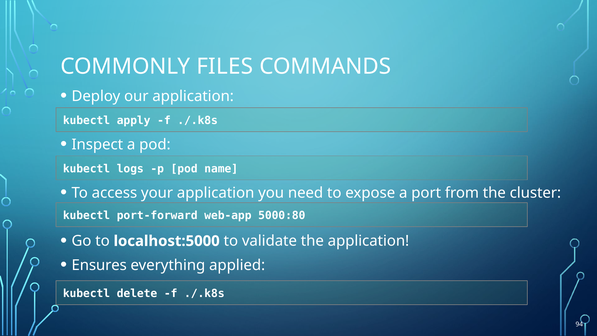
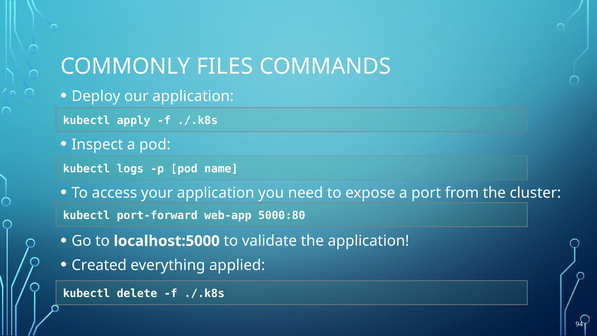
Ensures: Ensures -> Created (99, 265)
